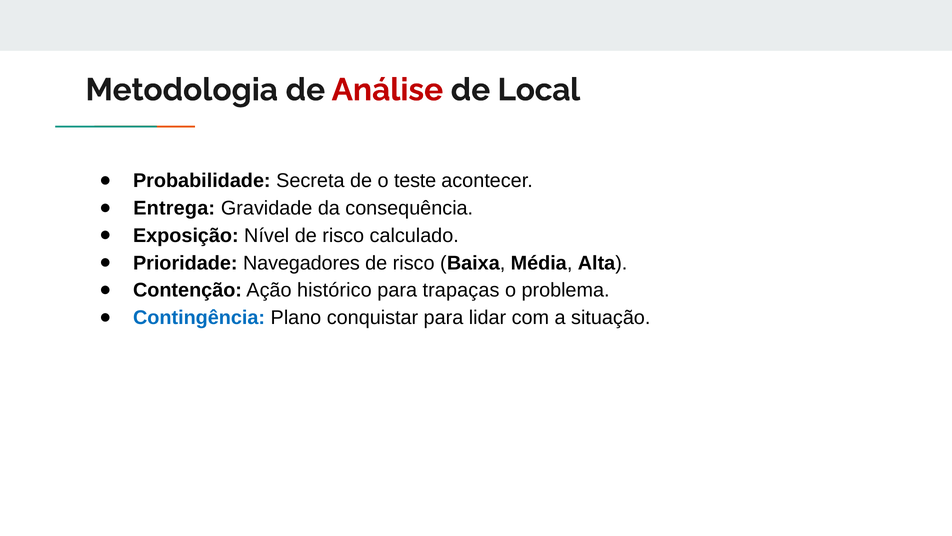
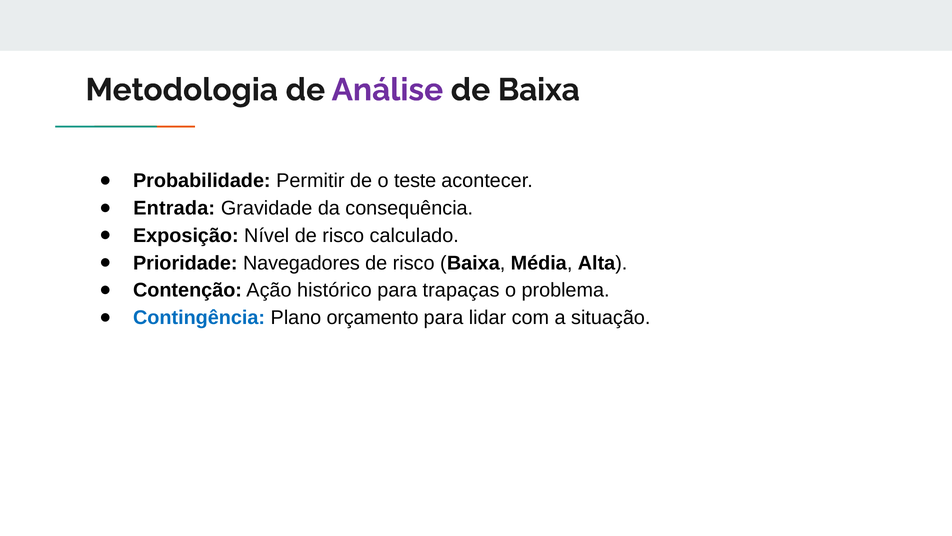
Análise colour: red -> purple (387, 90)
de Local: Local -> Baixa (539, 90)
Secreta: Secreta -> Permitir (310, 181)
Entrega: Entrega -> Entrada (174, 208)
conquistar: conquistar -> orçamento (373, 317)
